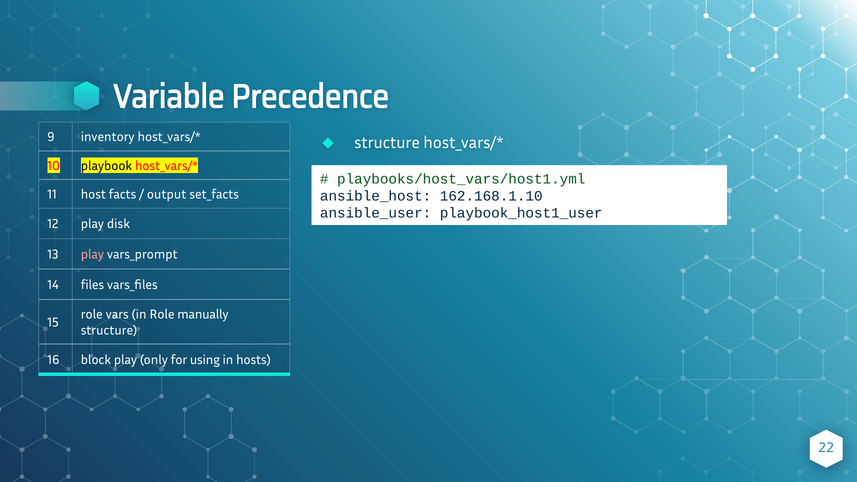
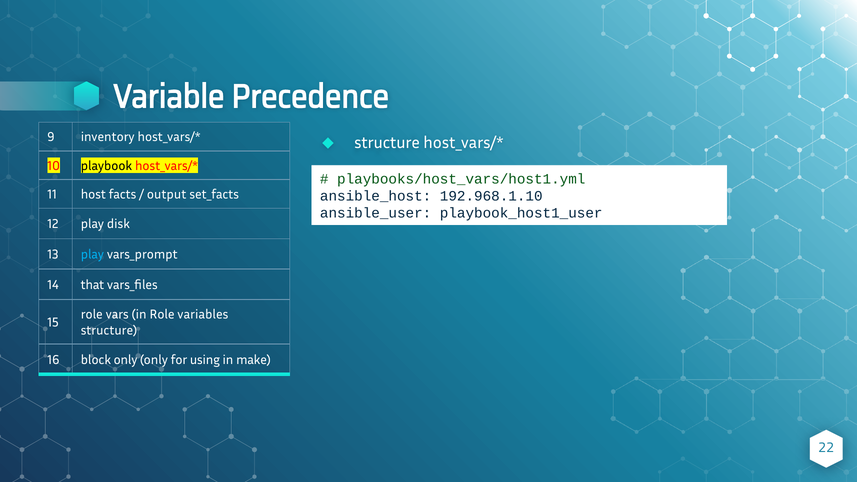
162.168.1.10: 162.168.1.10 -> 192.968.1.10 (491, 196)
play colour: pink -> light blue (92, 255)
files: files -> that (92, 285)
manually: manually -> variables (203, 314)
block play: play -> only (126, 360)
hosts: hosts -> make (254, 360)
